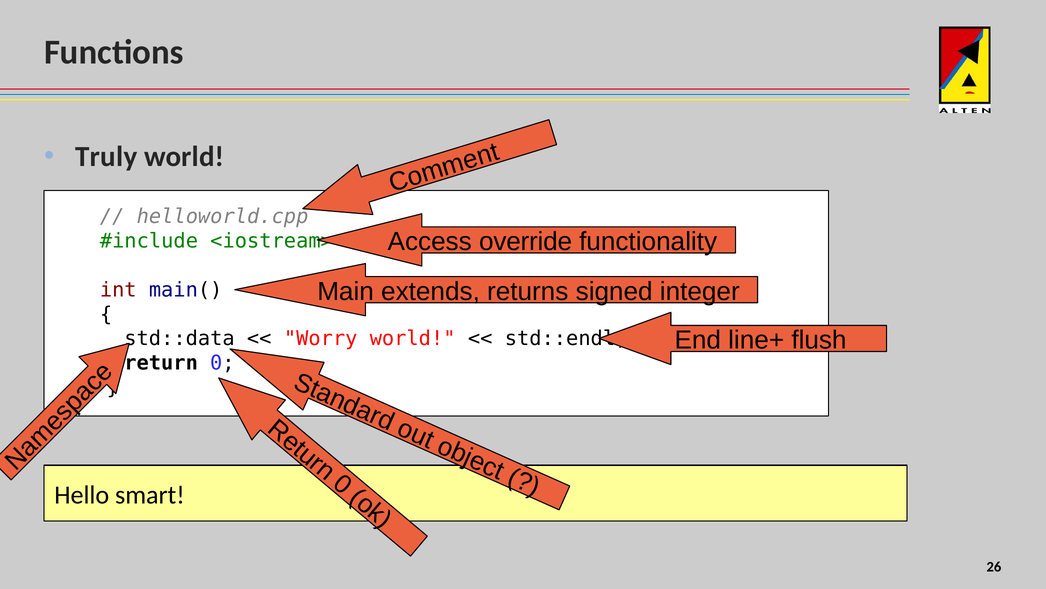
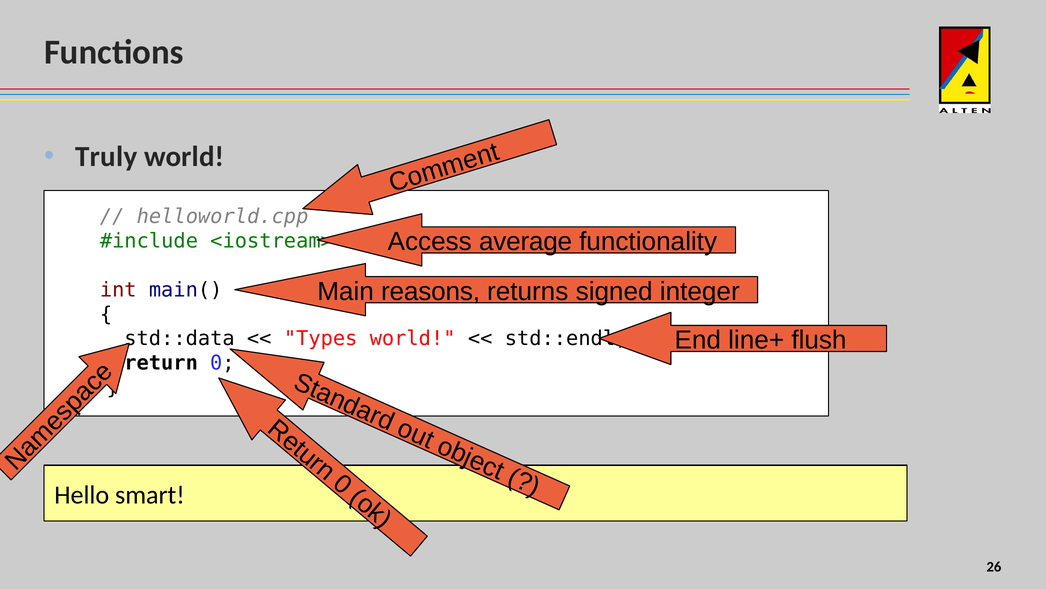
override: override -> average (526, 242)
extends: extends -> reasons (431, 291)
Worry: Worry -> Types (321, 339)
